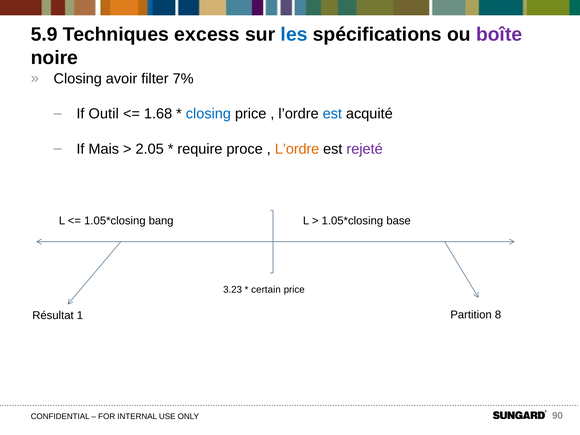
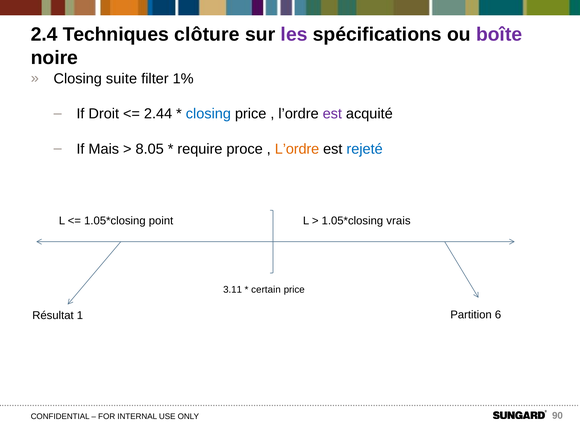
5.9: 5.9 -> 2.4 (44, 35)
excess: excess -> clôture (207, 35)
les colour: blue -> purple (294, 35)
avoir: avoir -> suite (121, 79)
7%: 7% -> 1% (183, 79)
Outil: Outil -> Droit (104, 114)
1.68: 1.68 -> 2.44 (158, 114)
est colour: blue -> purple (332, 114)
2.05: 2.05 -> 8.05 (150, 149)
rejeté colour: purple -> blue (365, 149)
bang: bang -> point (161, 221)
base: base -> vrais (398, 221)
3.23: 3.23 -> 3.11 (233, 290)
8: 8 -> 6 (498, 315)
